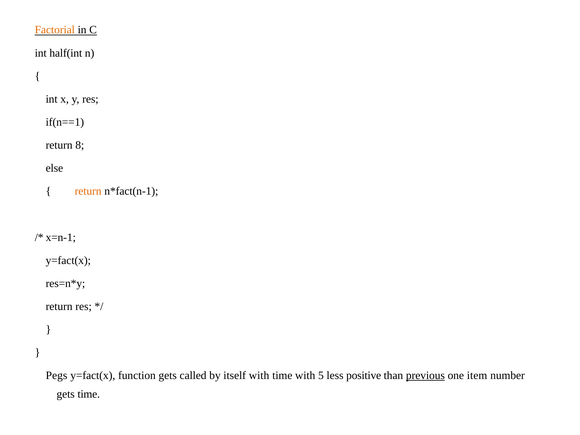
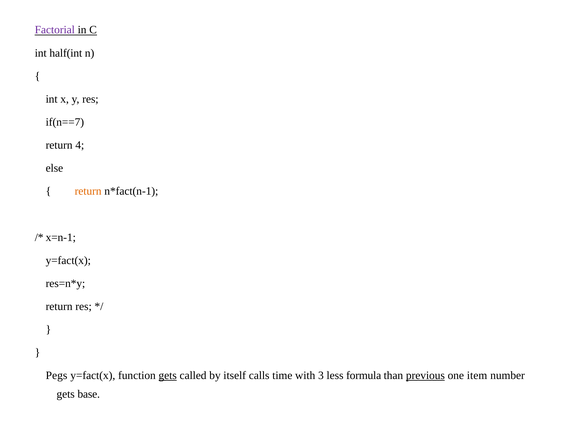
Factorial colour: orange -> purple (55, 30)
if(n==1: if(n==1 -> if(n==7 (65, 122)
8: 8 -> 4 (80, 145)
gets underline: none -> present (168, 376)
itself with: with -> calls (259, 376)
5: 5 -> 3 (321, 376)
positive: positive -> formula (364, 376)
gets time: time -> base (89, 394)
